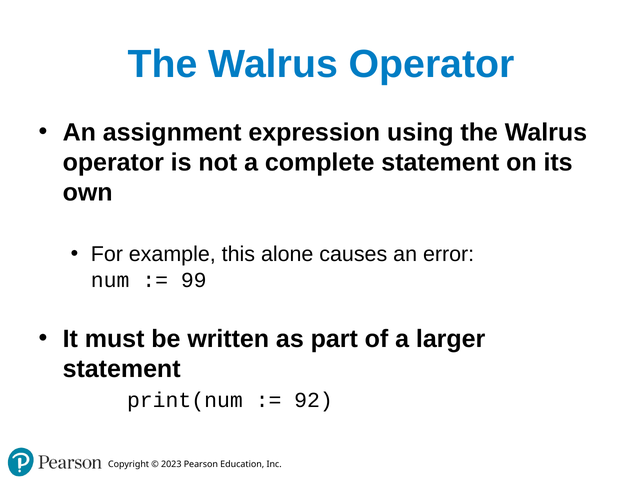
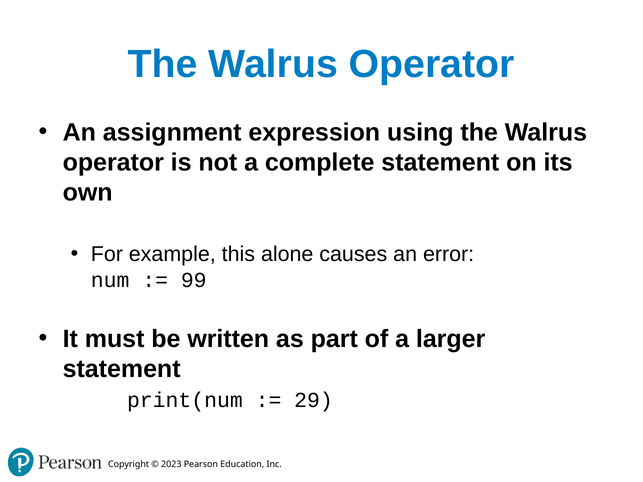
92: 92 -> 29 (314, 400)
